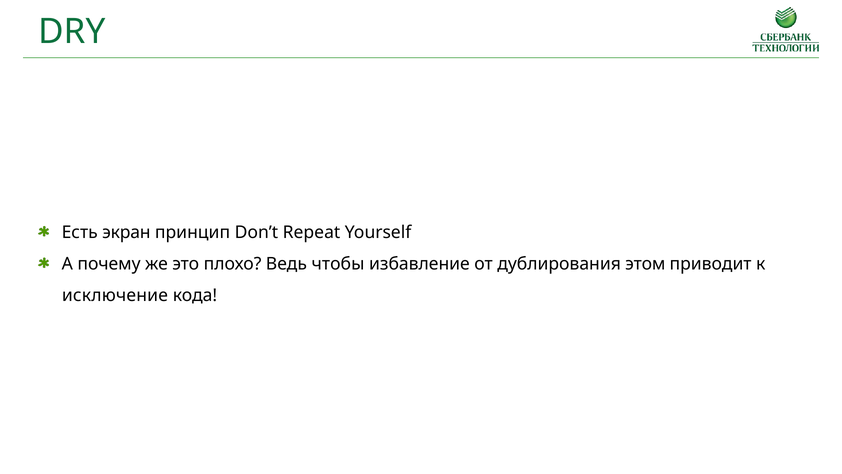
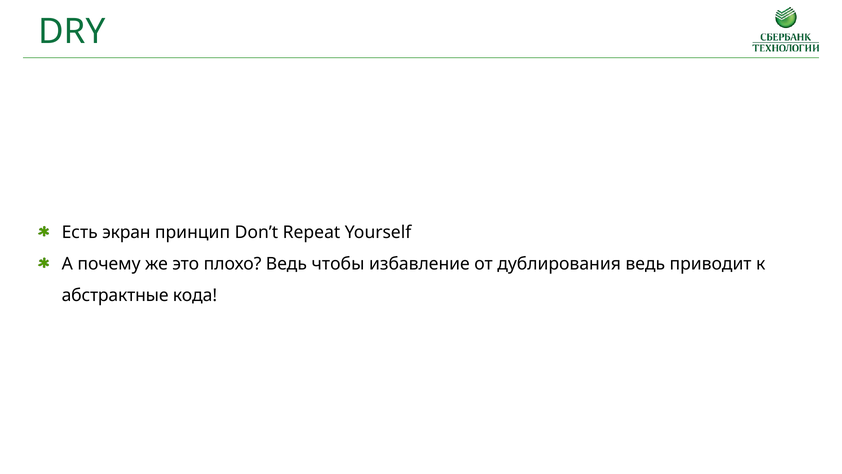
дублирования этом: этом -> ведь (645, 264)
исключение: исключение -> абстрактные (115, 295)
